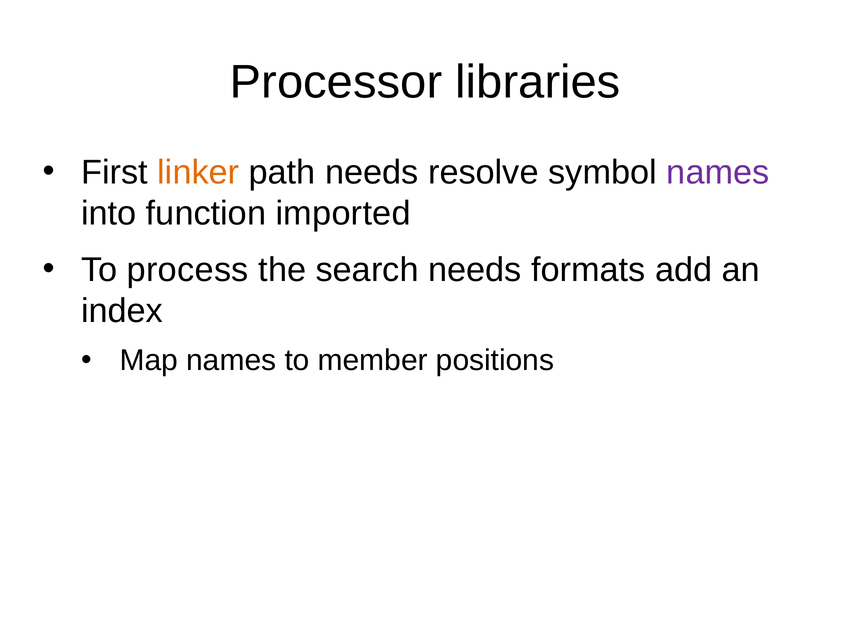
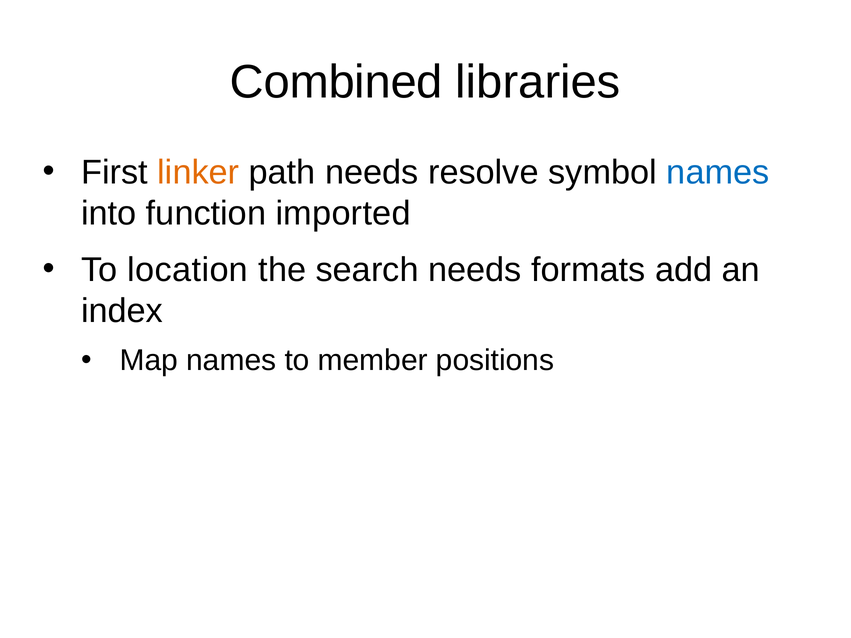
Processor: Processor -> Combined (336, 82)
names colour: purple -> blue (718, 172)
process: process -> location (188, 270)
